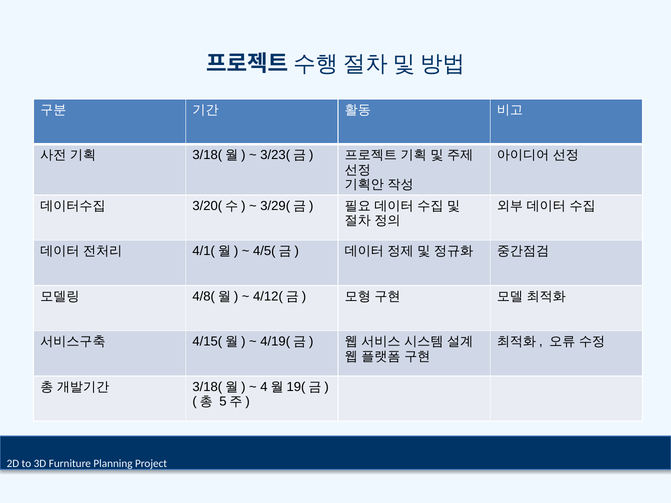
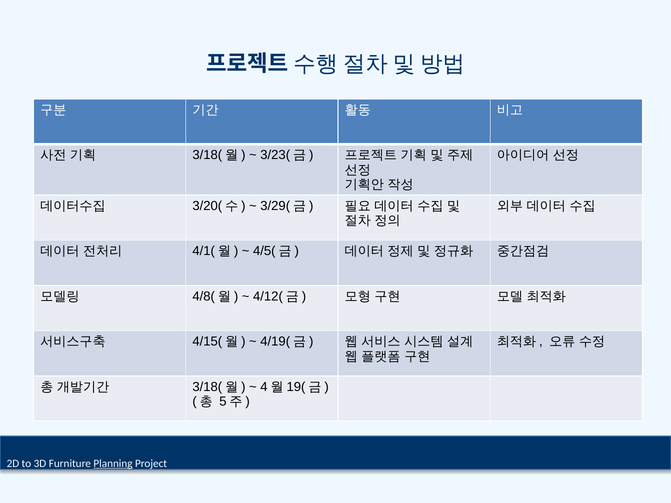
Planning underline: none -> present (113, 464)
